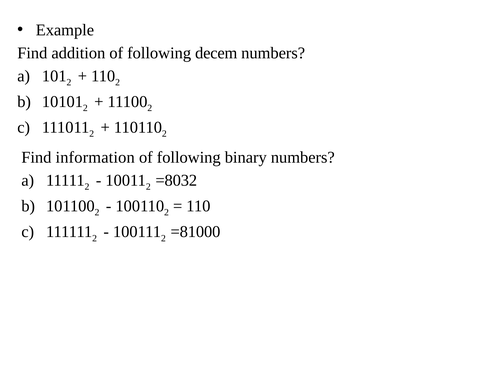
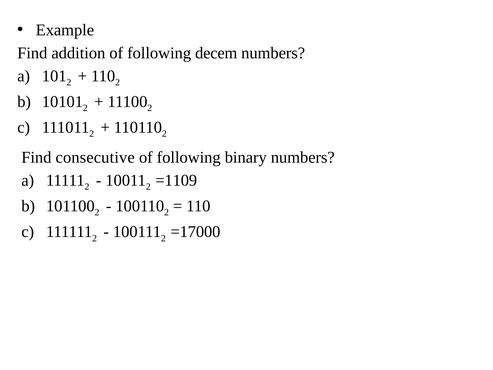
information: information -> consecutive (95, 157)
=8032: =8032 -> =1109 (176, 180)
=81000: =81000 -> =17000 (195, 232)
